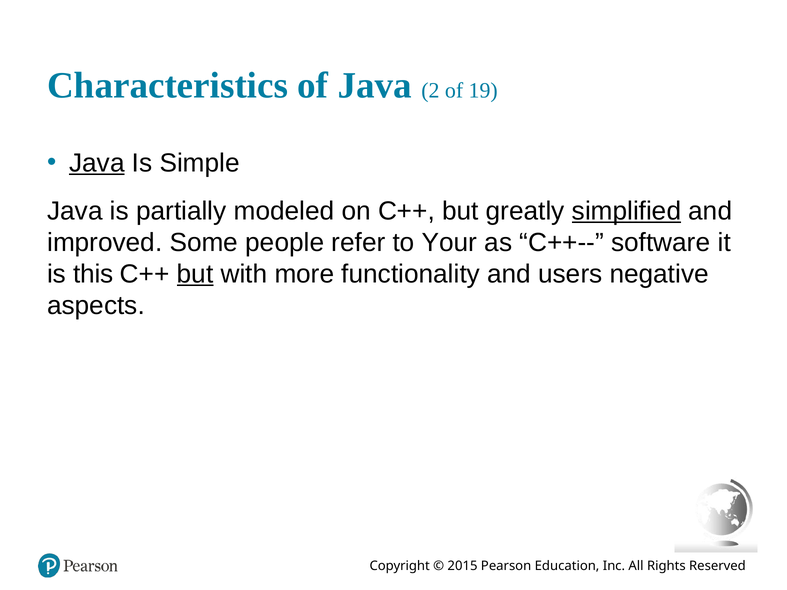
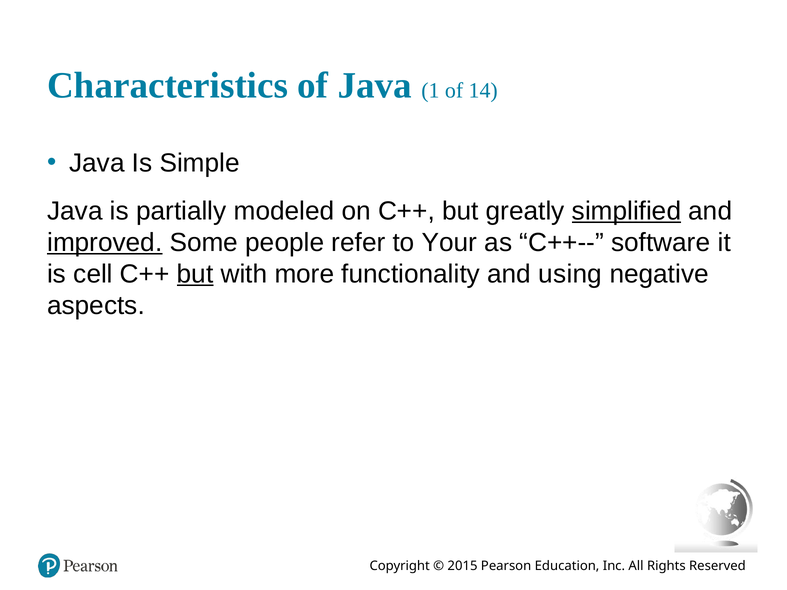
2: 2 -> 1 (430, 90)
19: 19 -> 14 (483, 90)
Java underline: present -> none (97, 163)
improved underline: none -> present (105, 243)
this: this -> cell (93, 274)
users: users -> using (570, 274)
